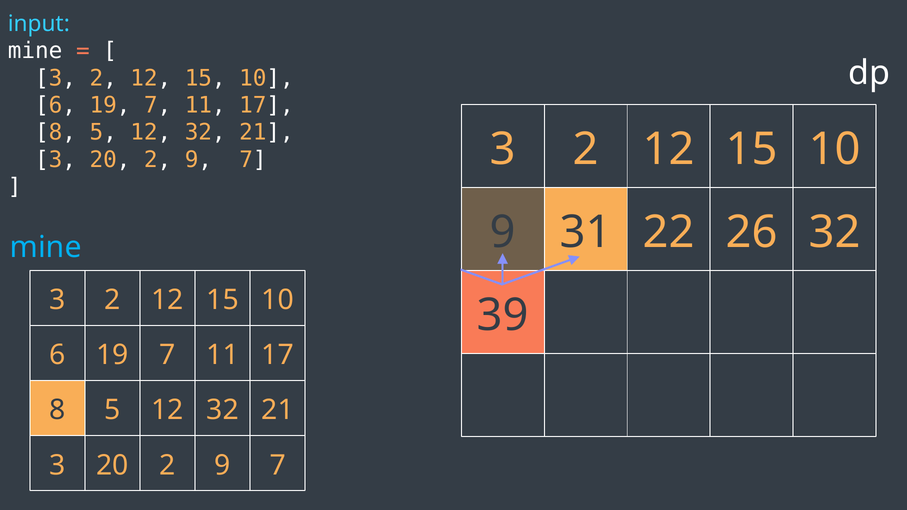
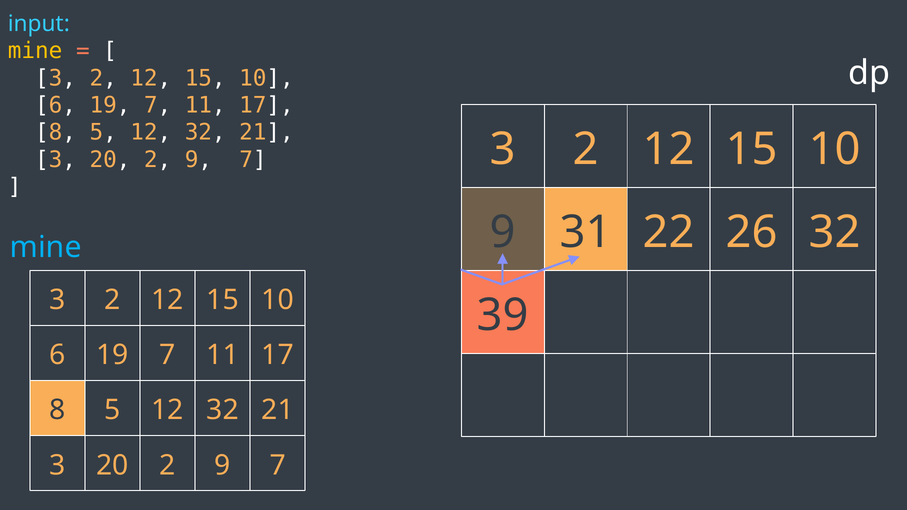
mine colour: white -> yellow (35, 51)
